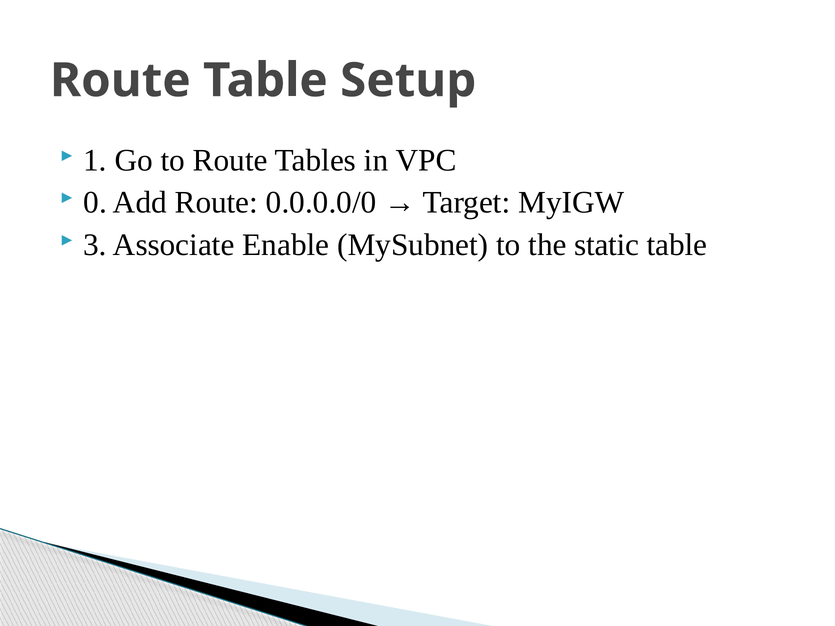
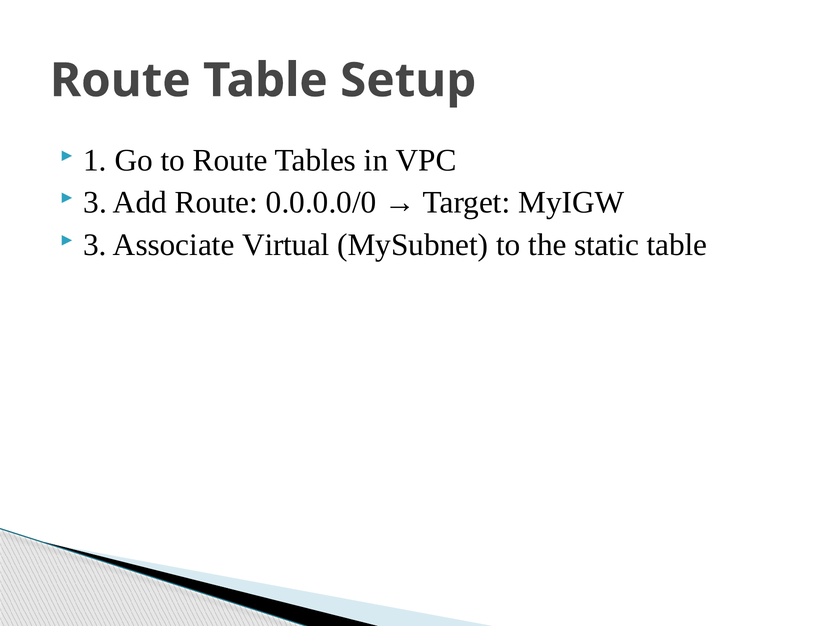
0: 0 -> 3 (95, 203)
Enable: Enable -> Virtual (286, 245)
